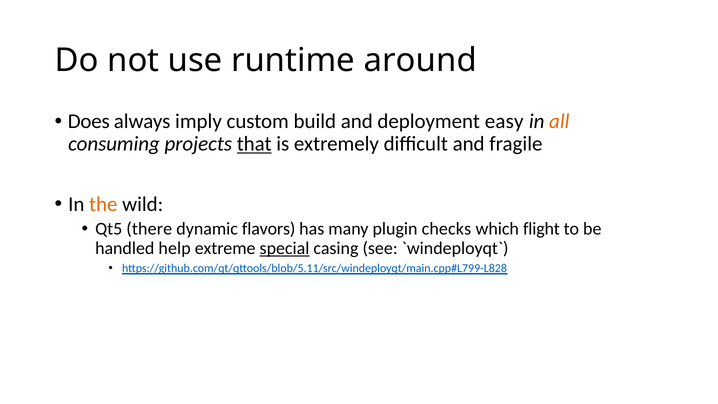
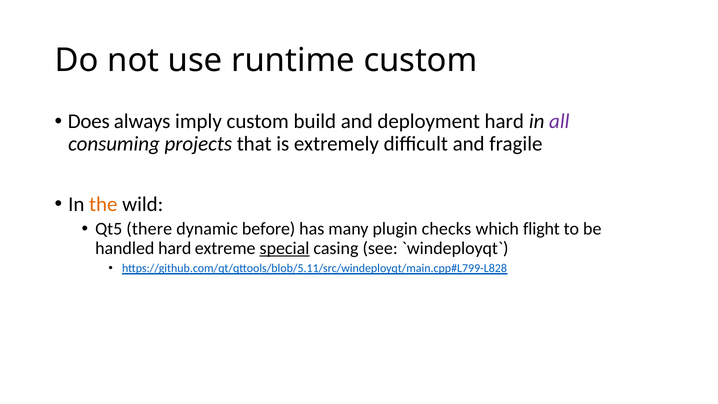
runtime around: around -> custom (420, 60)
deployment easy: easy -> hard (504, 121)
all colour: orange -> purple (559, 121)
that underline: present -> none (254, 144)
flavors: flavors -> before (269, 229)
handled help: help -> hard (175, 248)
